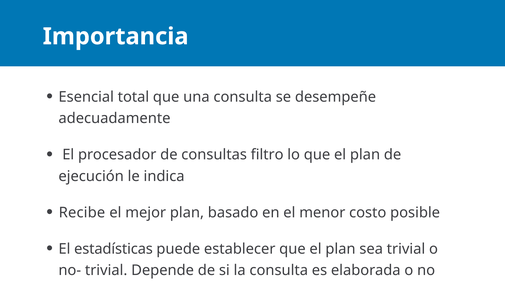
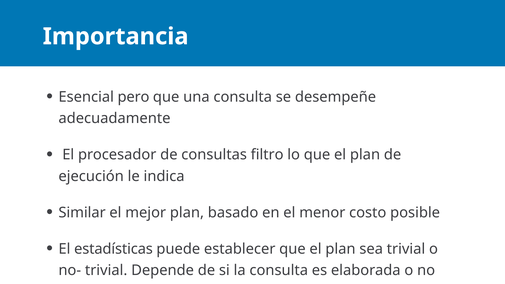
total: total -> pero (133, 97)
Recibe: Recibe -> Similar (82, 213)
